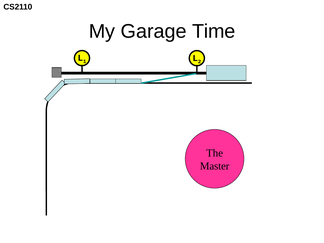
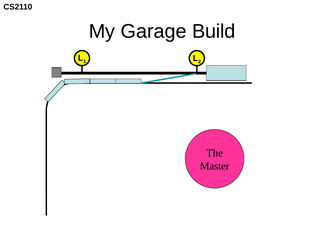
Time: Time -> Build (214, 31)
